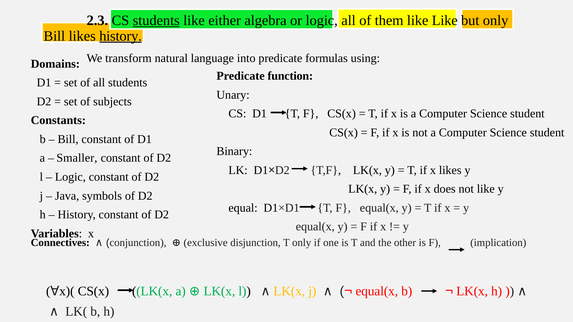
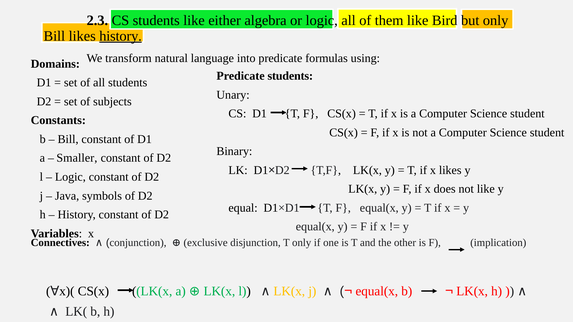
students underline: present -> none (156, 21)
like Like: Like -> Bird (445, 21)
Predicate function: function -> students (290, 76)
